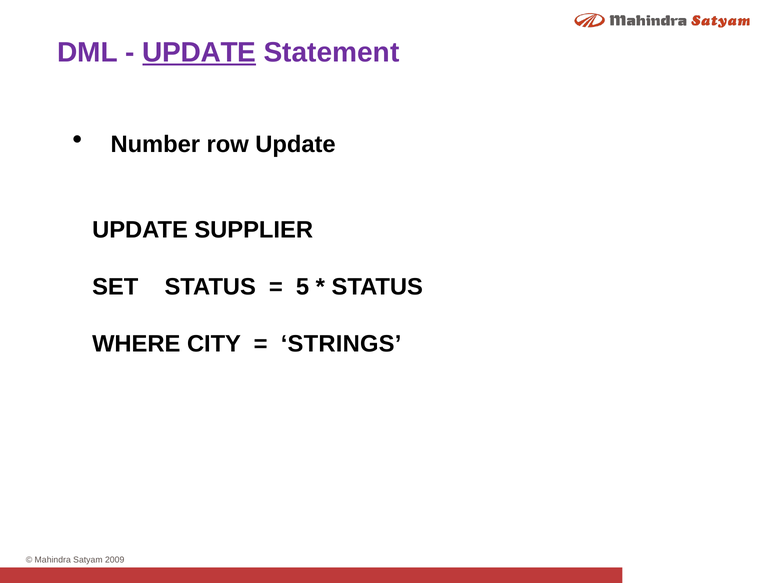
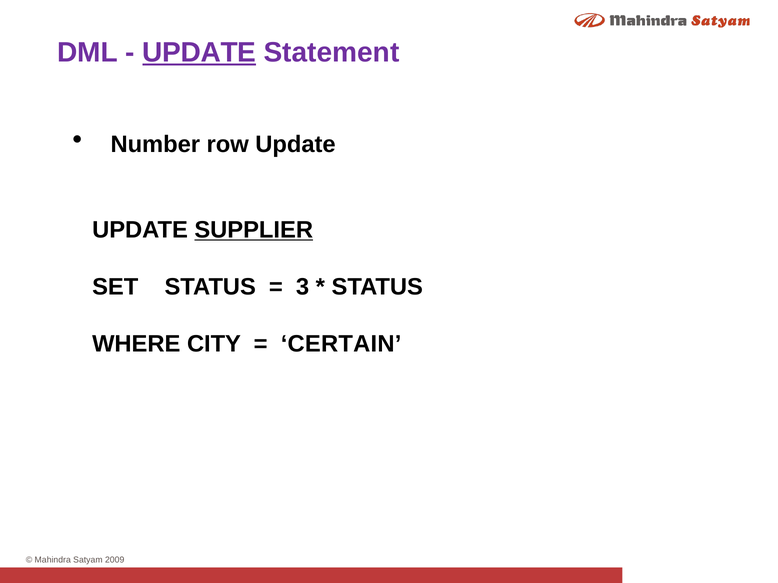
SUPPLIER underline: none -> present (254, 230)
5: 5 -> 3 (303, 287)
STRINGS: STRINGS -> CERTAIN (341, 344)
